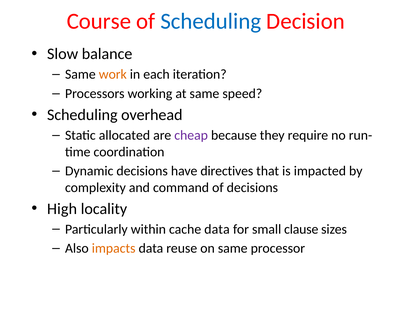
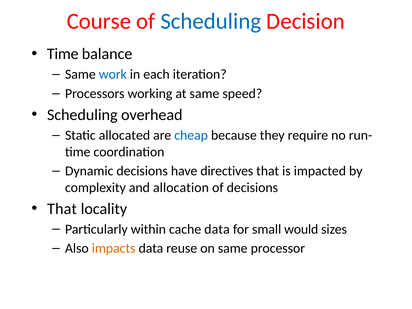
Slow: Slow -> Time (63, 54)
work colour: orange -> blue (113, 74)
cheap colour: purple -> blue (191, 135)
command: command -> allocation (181, 188)
High: High -> That (62, 209)
clause: clause -> would (301, 229)
